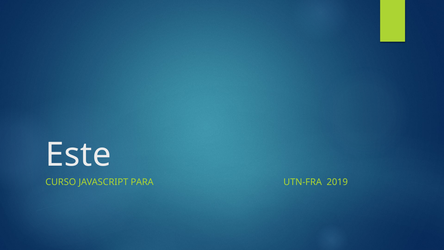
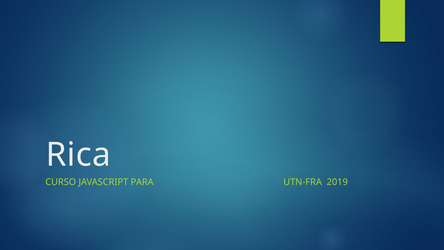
Este: Este -> Rica (78, 155)
